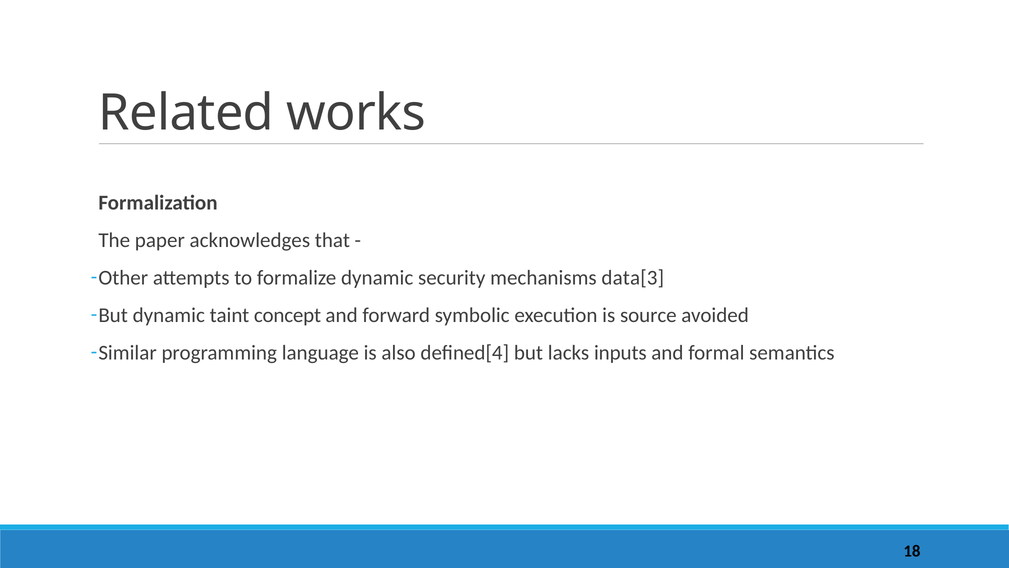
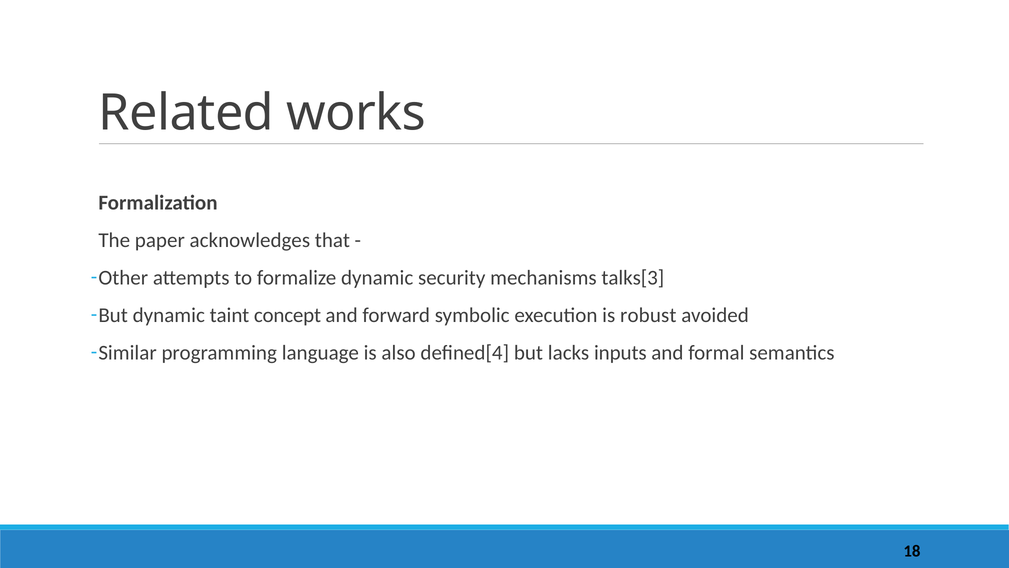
data[3: data[3 -> talks[3 (633, 277)
source: source -> robust (648, 315)
